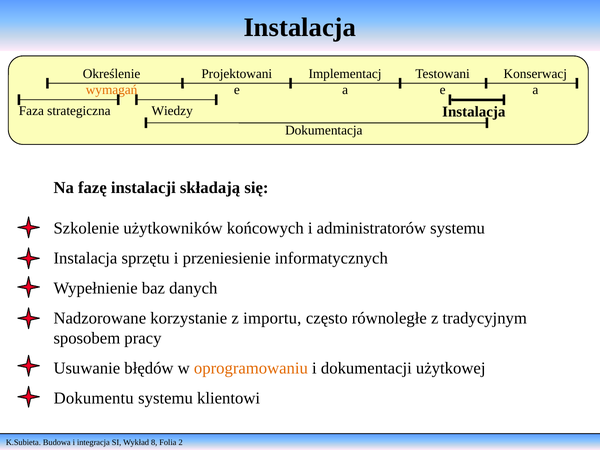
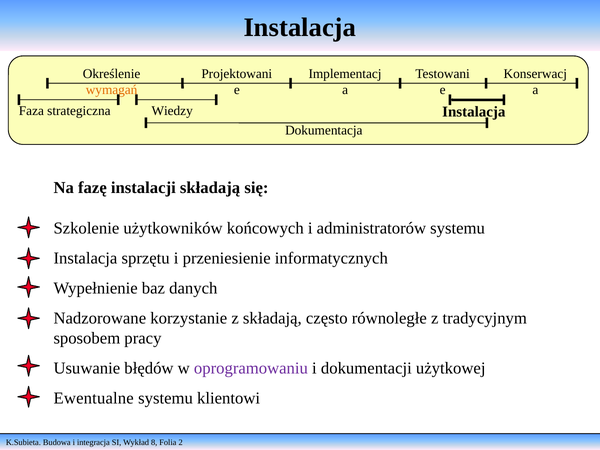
z importu: importu -> składają (272, 318)
oprogramowaniu colour: orange -> purple (251, 368)
Dokumentu: Dokumentu -> Ewentualne (94, 398)
